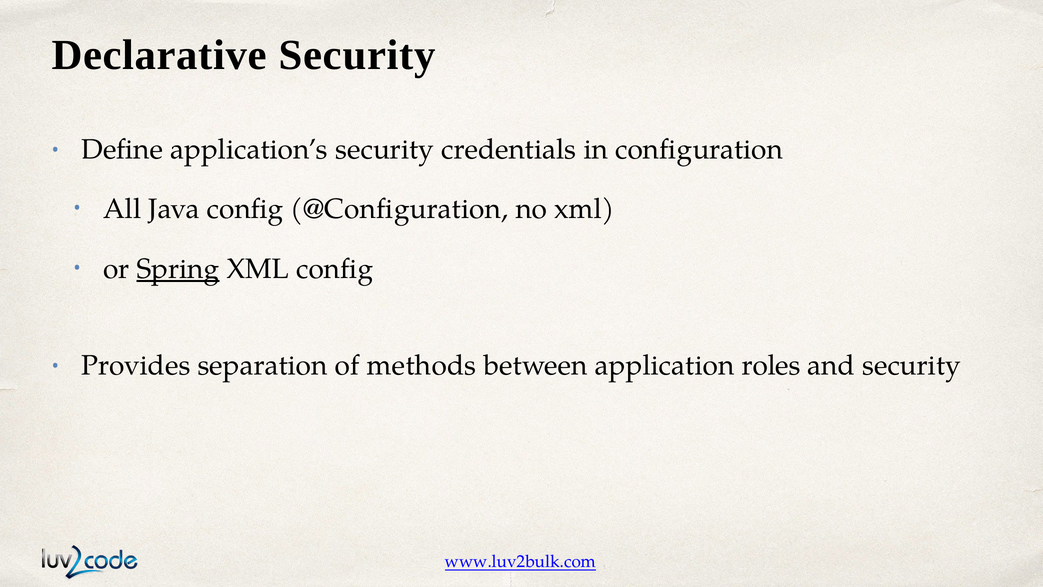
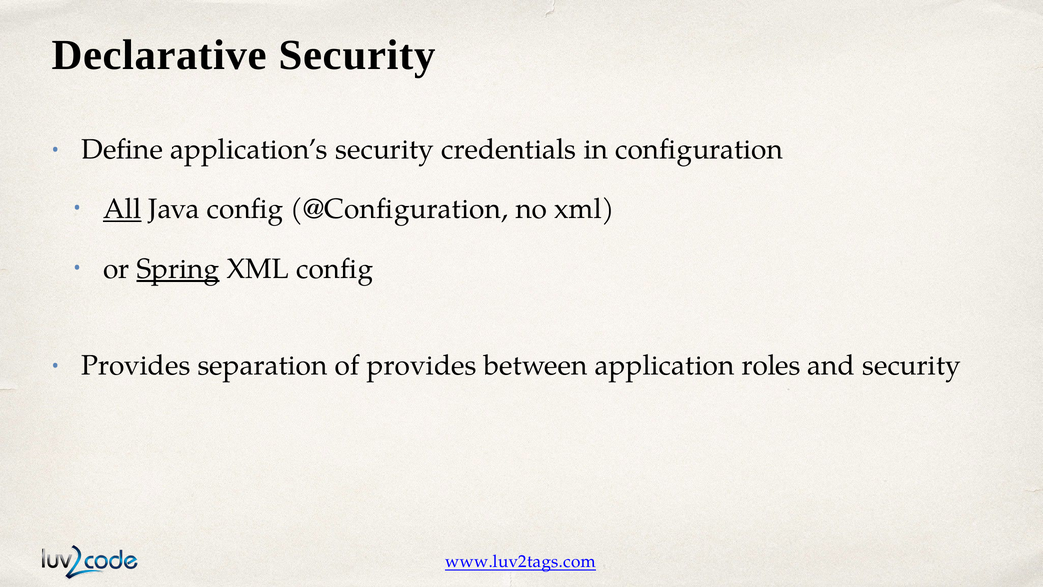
All underline: none -> present (122, 209)
of methods: methods -> provides (422, 366)
www.luv2bulk.com: www.luv2bulk.com -> www.luv2tags.com (520, 561)
